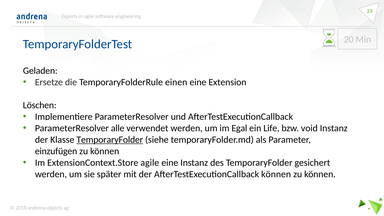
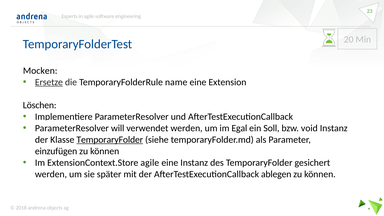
Geladen: Geladen -> Mocken (40, 71)
Ersetze underline: none -> present (49, 82)
einen: einen -> name (176, 82)
alle: alle -> will (118, 128)
Life: Life -> Soll (271, 128)
AfterTestExecutionCallback können: können -> ablegen (276, 174)
